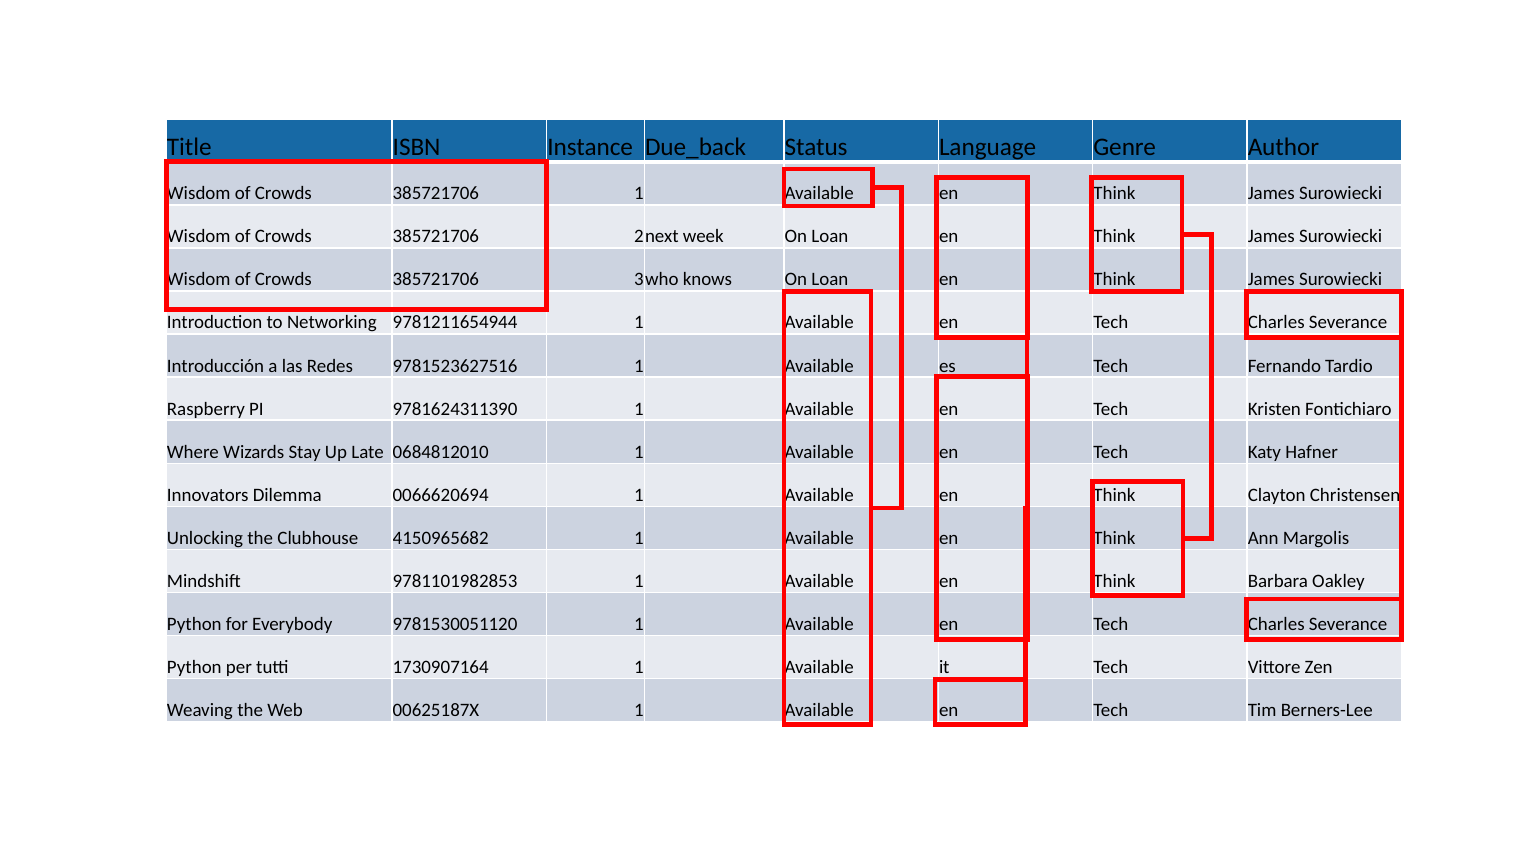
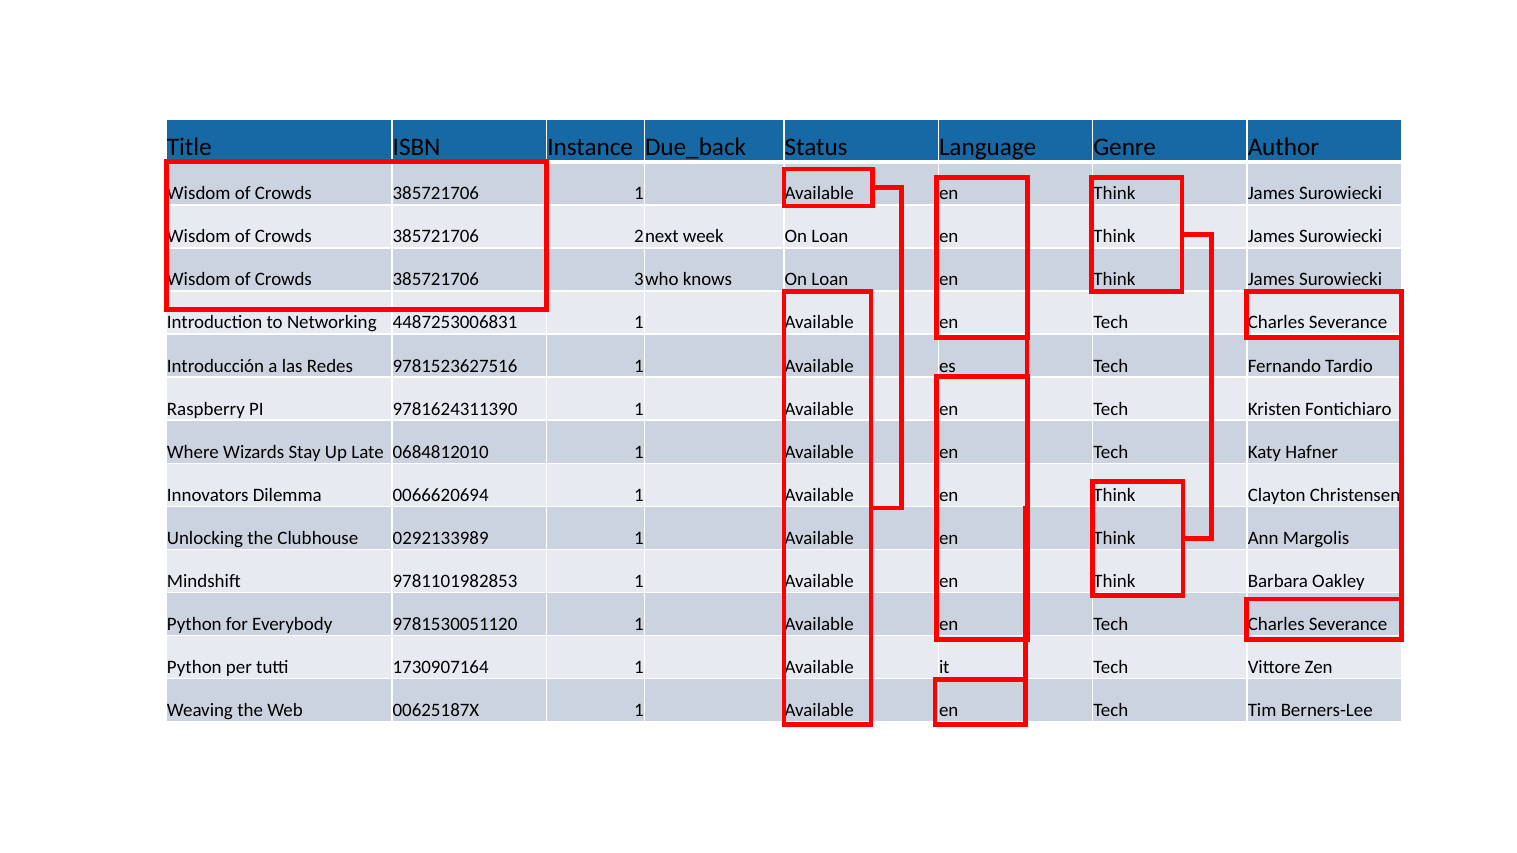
9781211654944: 9781211654944 -> 4487253006831 (455, 323)
4150965682: 4150965682 -> 0292133989 (441, 538)
